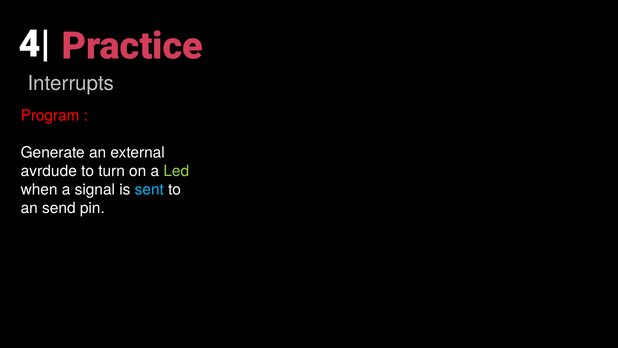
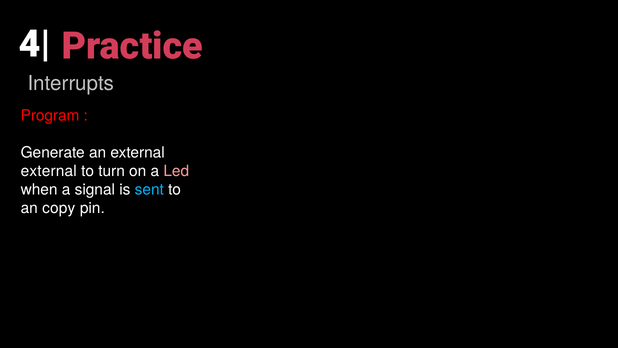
avrdude: avrdude -> external (49, 171)
Led colour: light green -> pink (176, 171)
send: send -> copy (59, 208)
